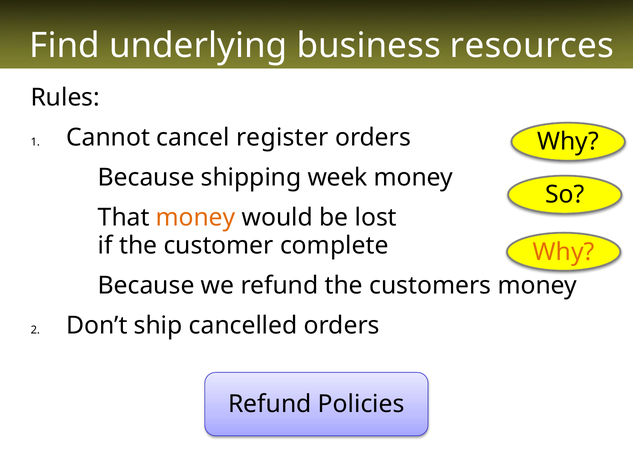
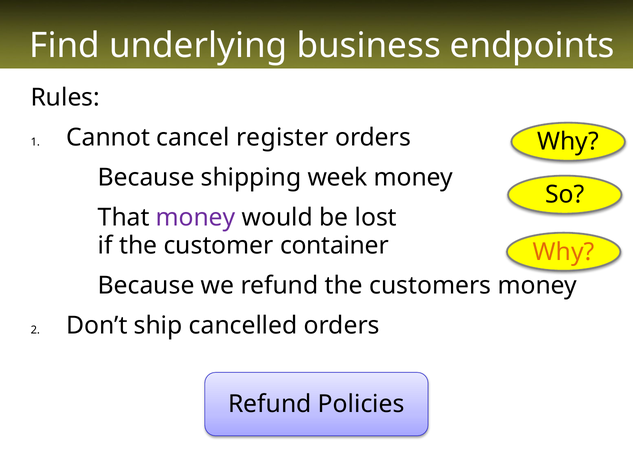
resources: resources -> endpoints (532, 46)
money colour: orange -> purple (196, 218)
complete: complete -> container (334, 245)
